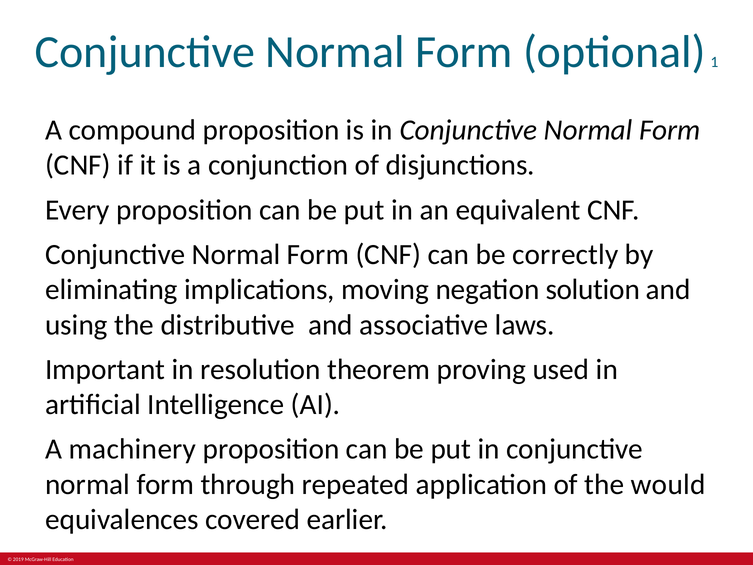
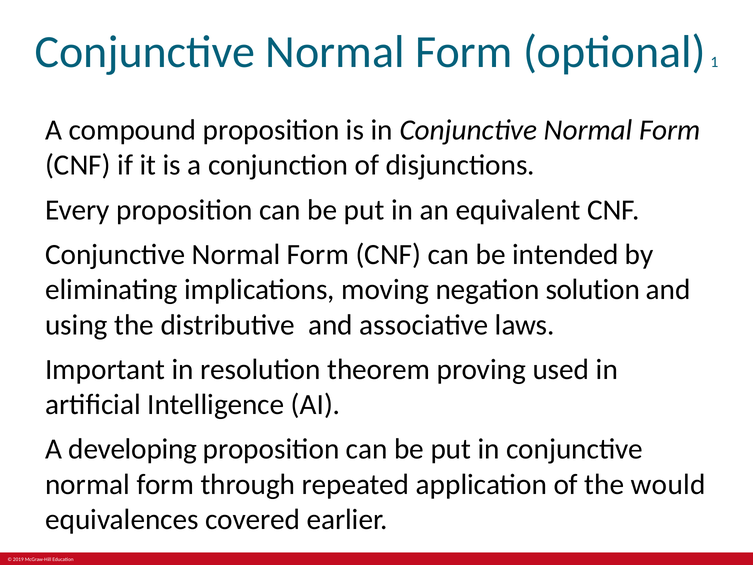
correctly: correctly -> intended (565, 254)
machinery: machinery -> developing (133, 449)
